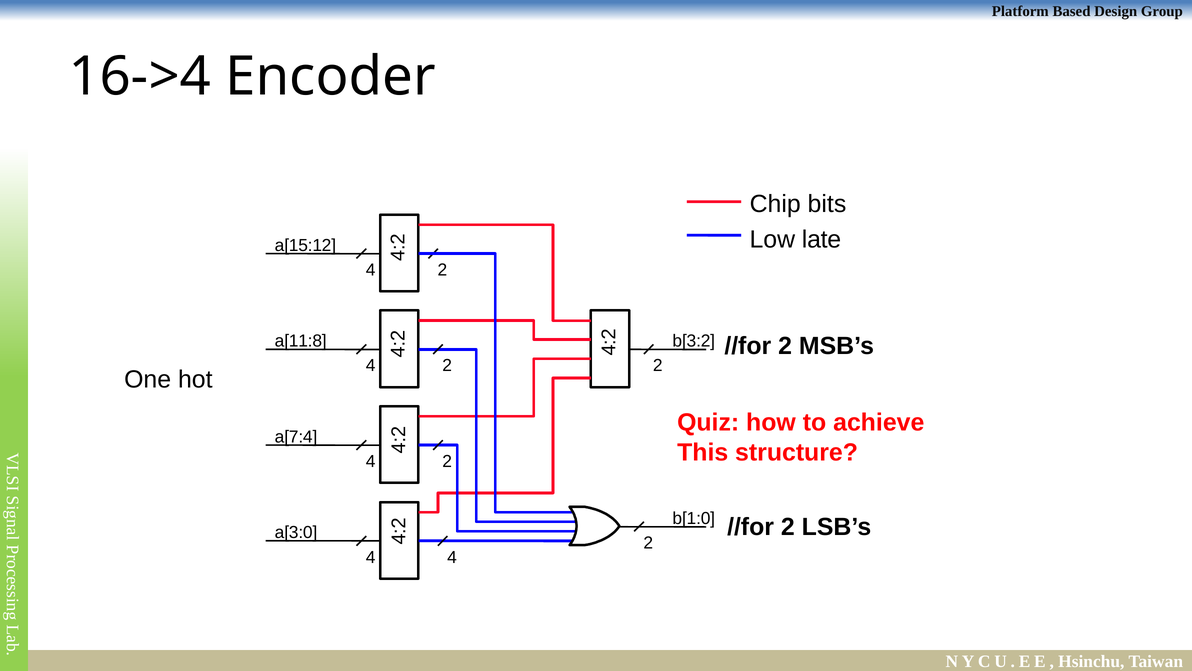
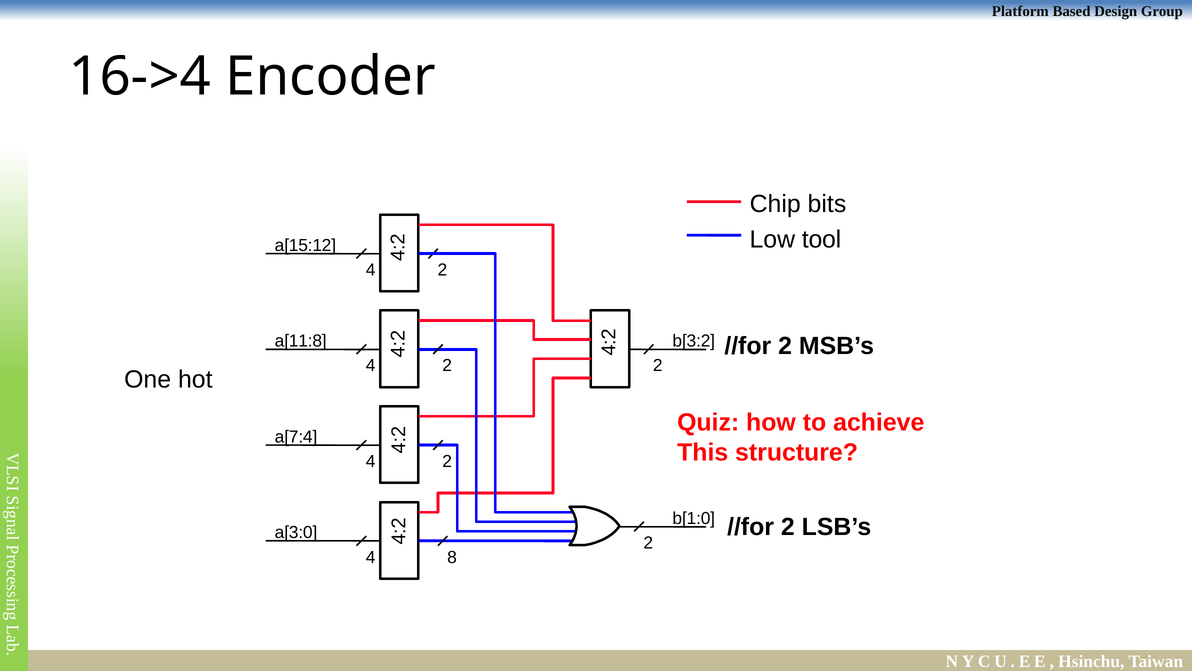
late: late -> tool (822, 239)
4 4: 4 -> 8 (452, 557)
